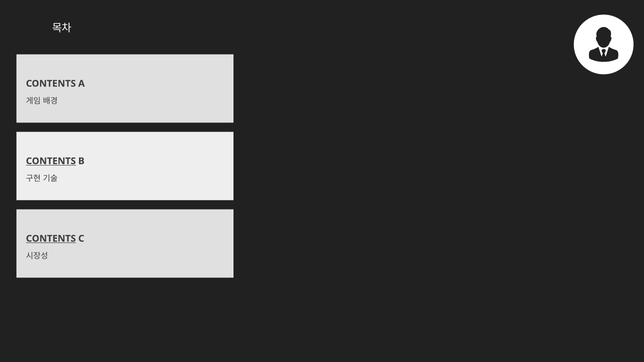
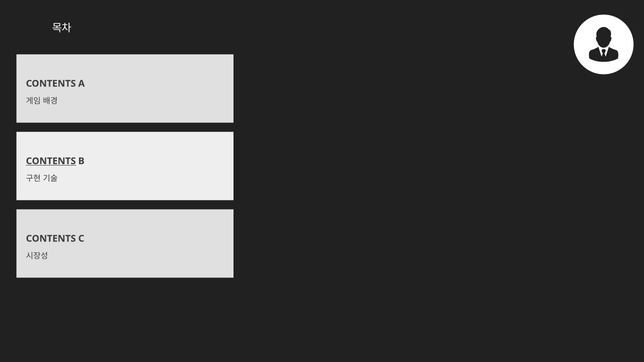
CONTENTS underline: present -> none (51, 239)
